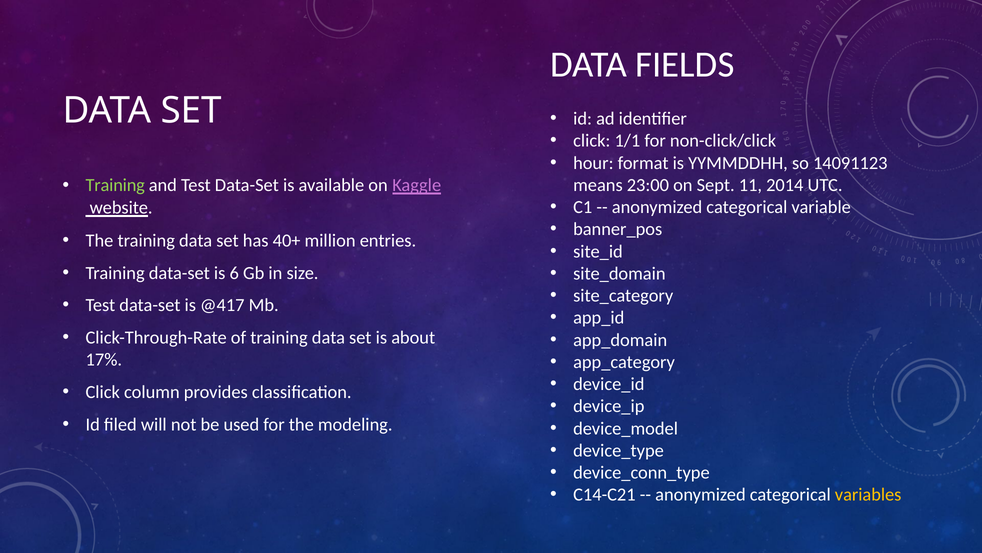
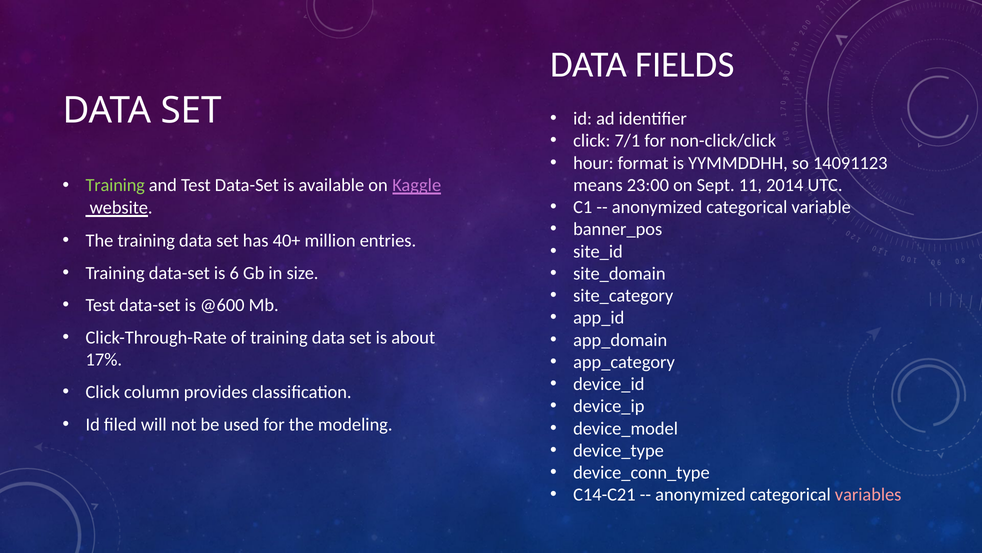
1/1: 1/1 -> 7/1 (627, 141)
@417: @417 -> @600 (222, 305)
variables colour: yellow -> pink (868, 494)
